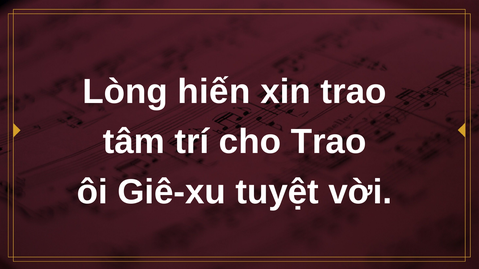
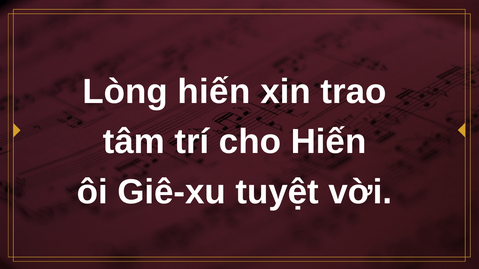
cho Trao: Trao -> Hiến (329, 142)
